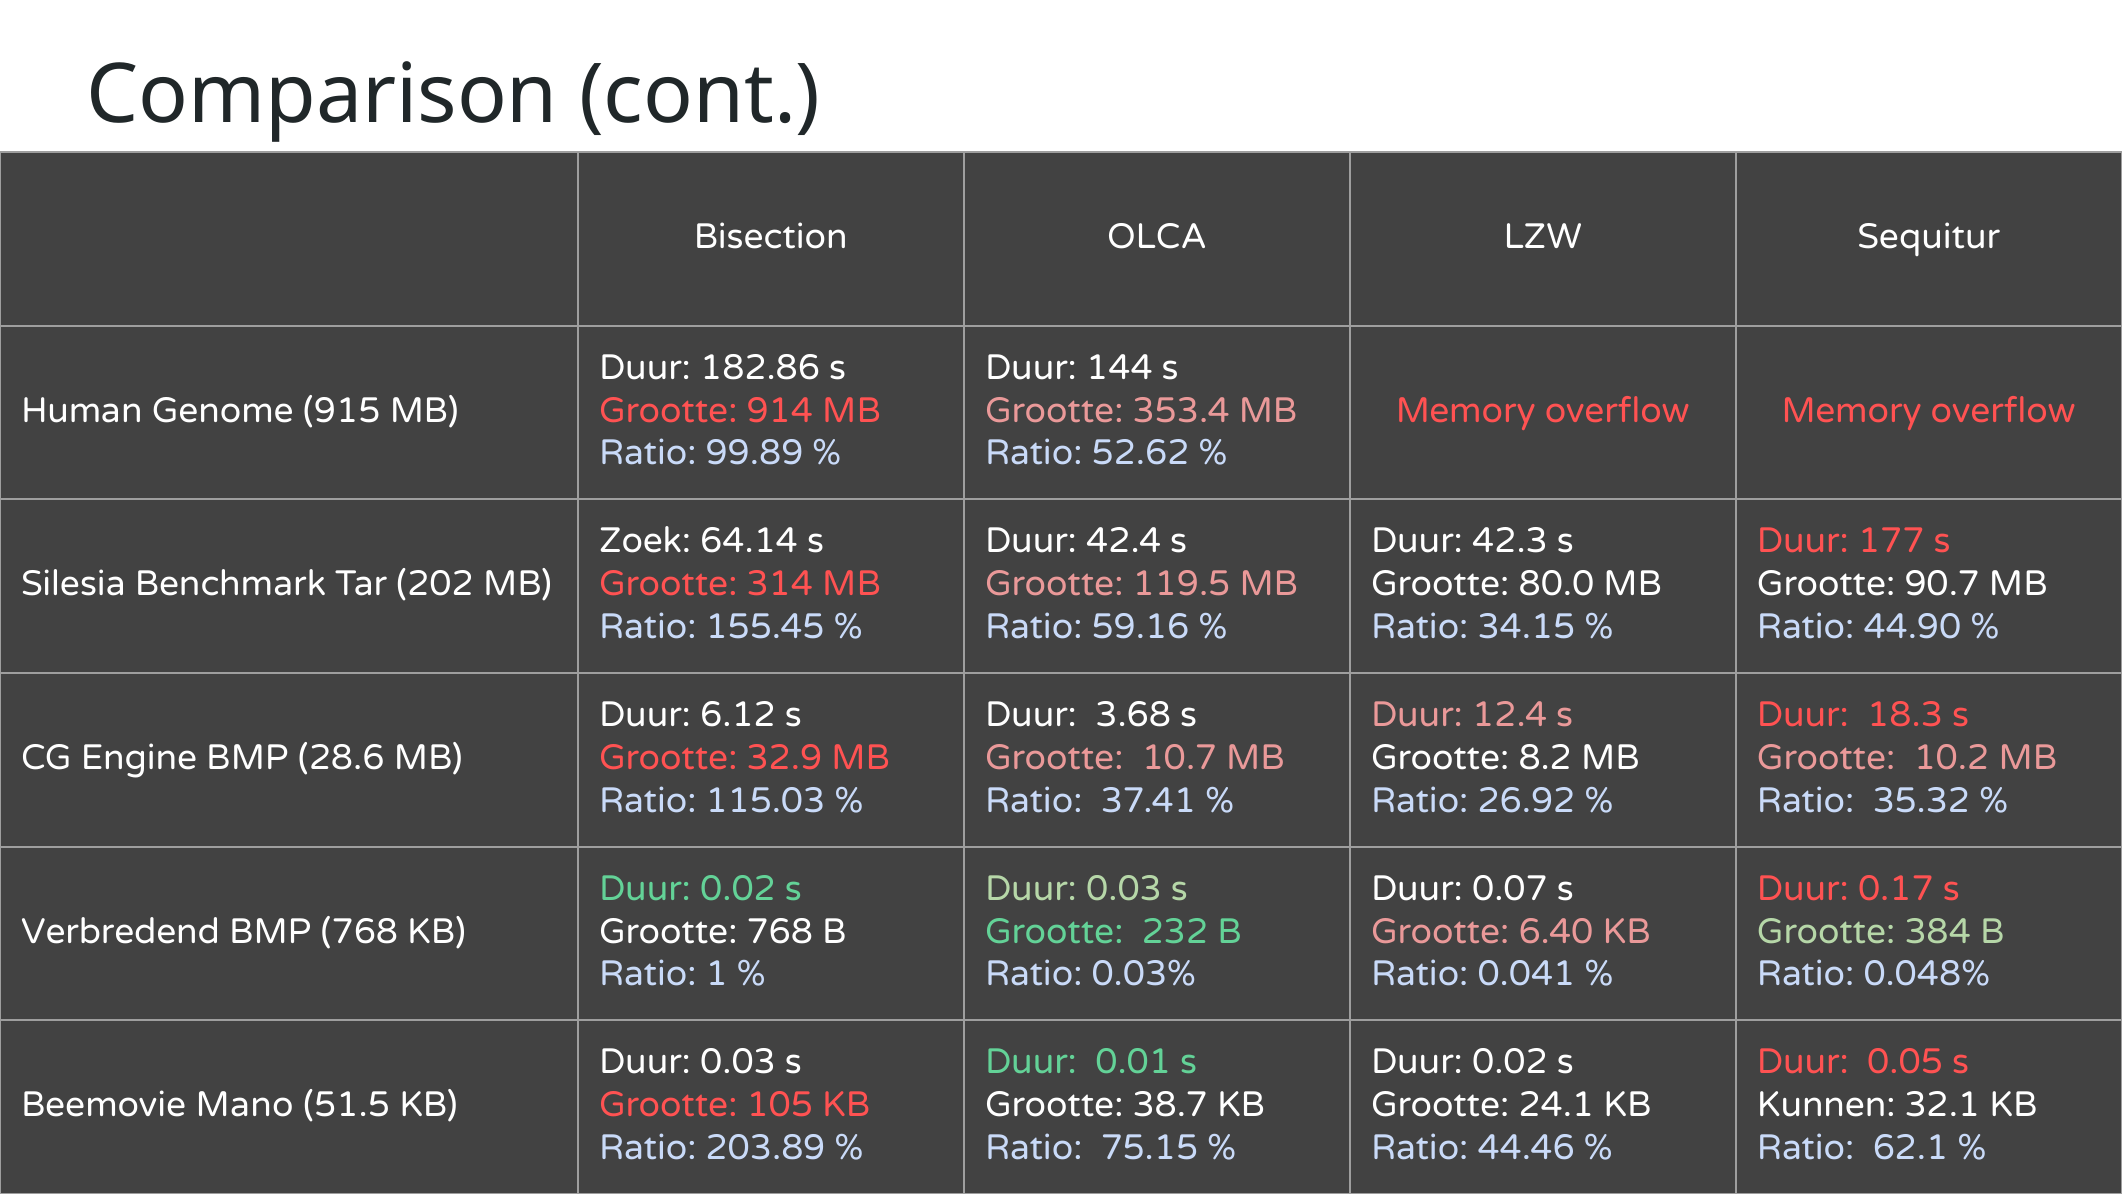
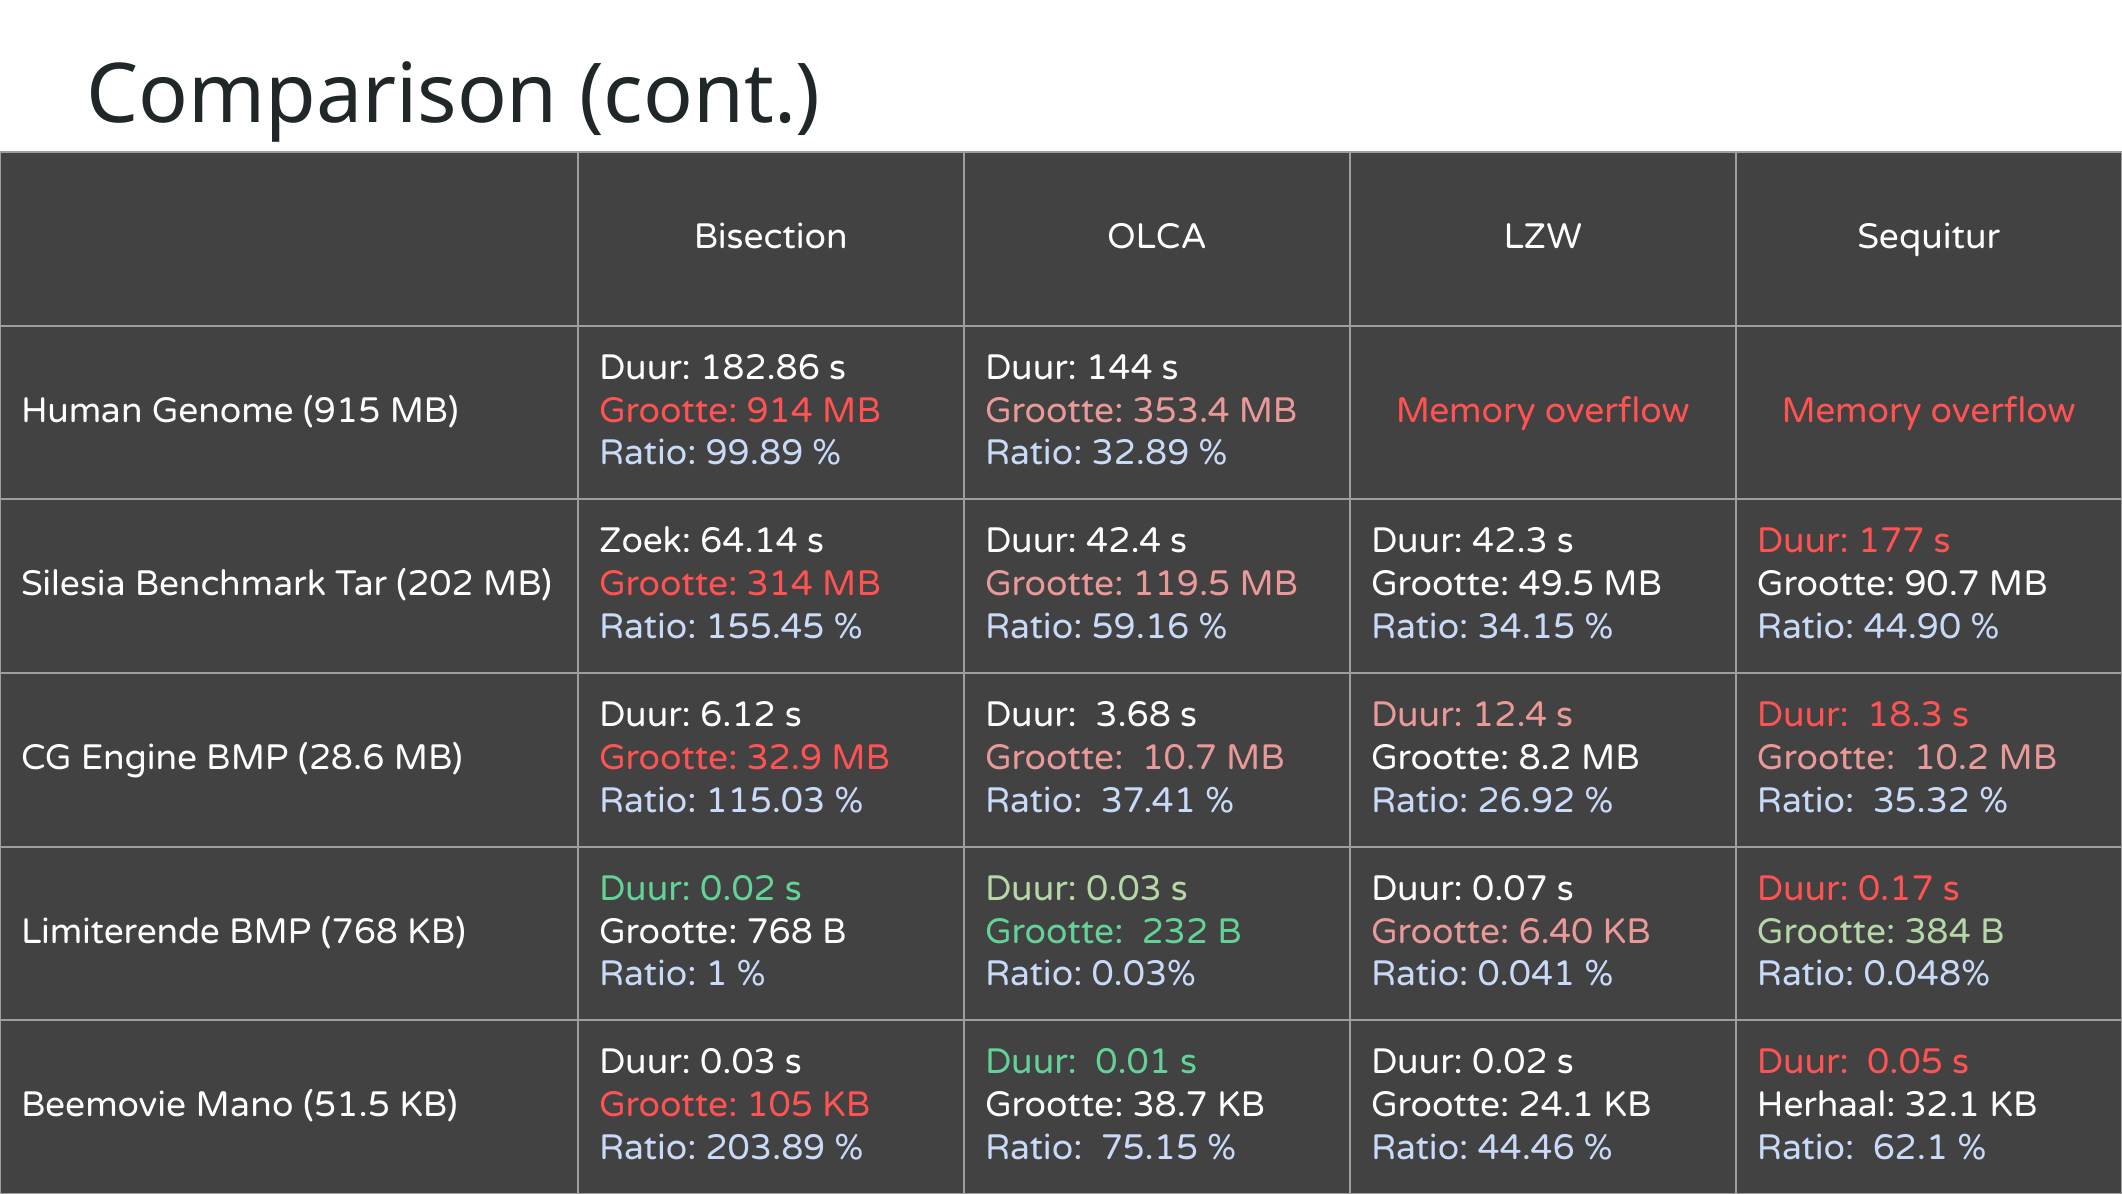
52.62: 52.62 -> 32.89 (1141, 453)
80.0: 80.0 -> 49.5 (1556, 584)
Verbredend: Verbredend -> Limiterende (121, 931)
Kunnen: Kunnen -> Herhaal (1826, 1105)
